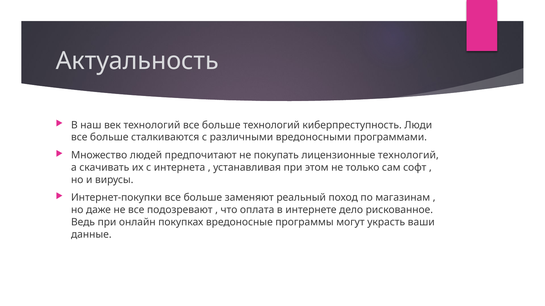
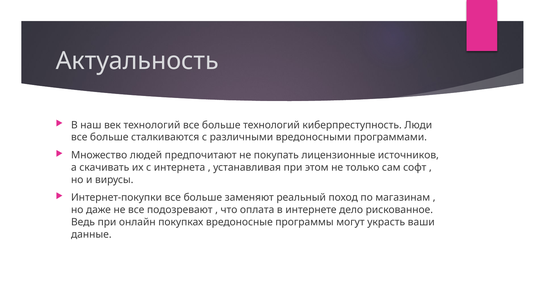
лицензионные технологий: технологий -> источников (408, 155)
